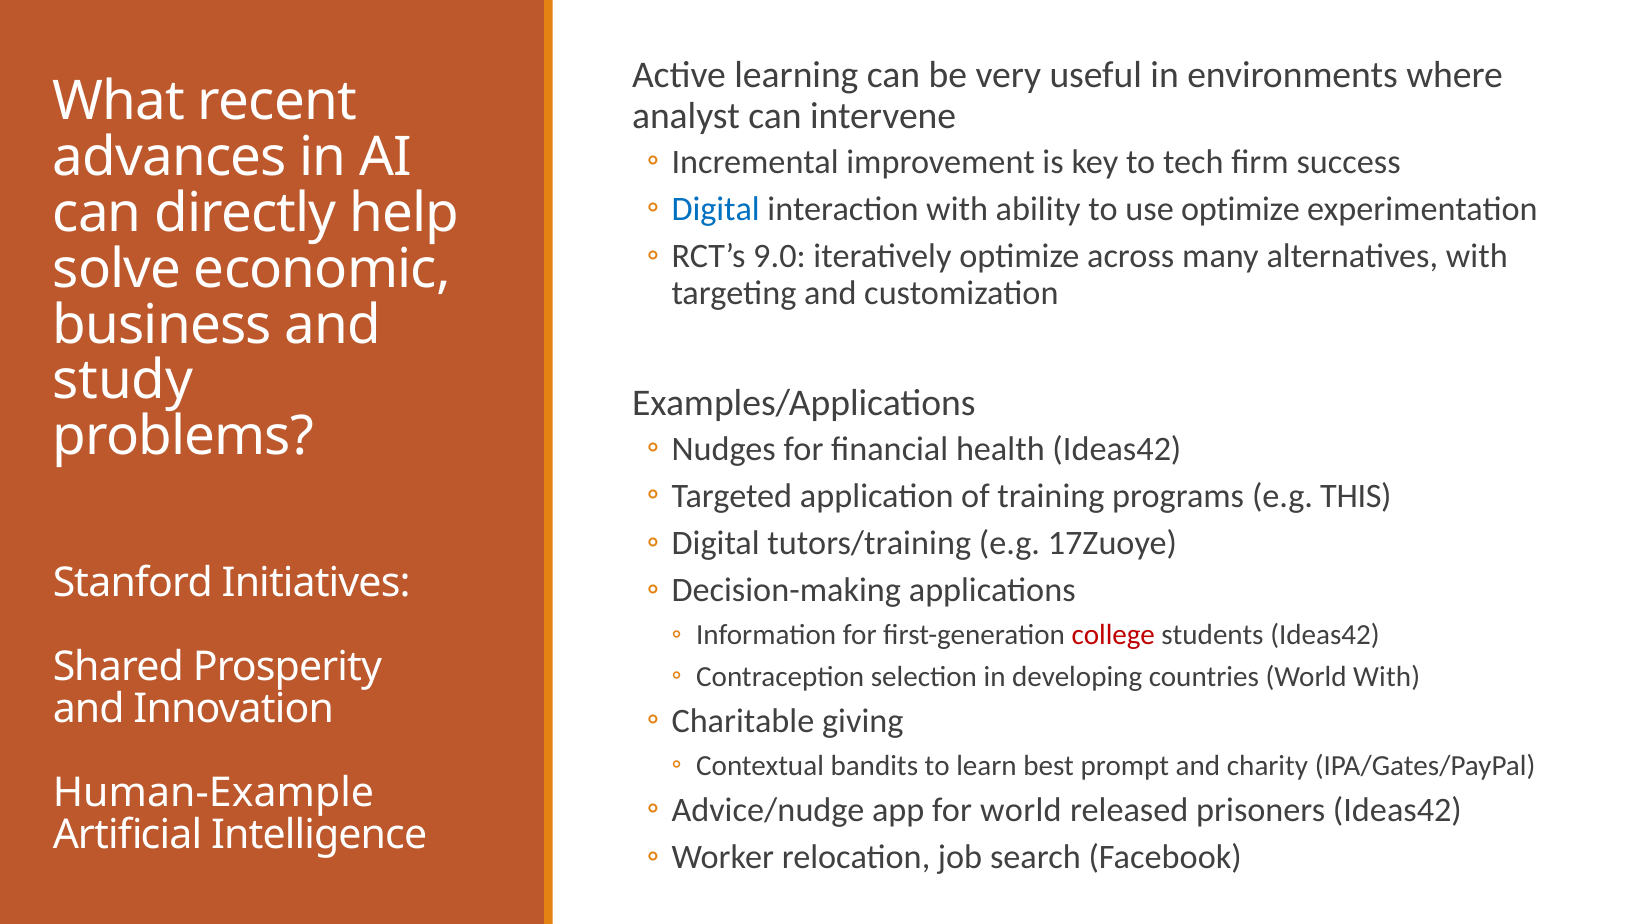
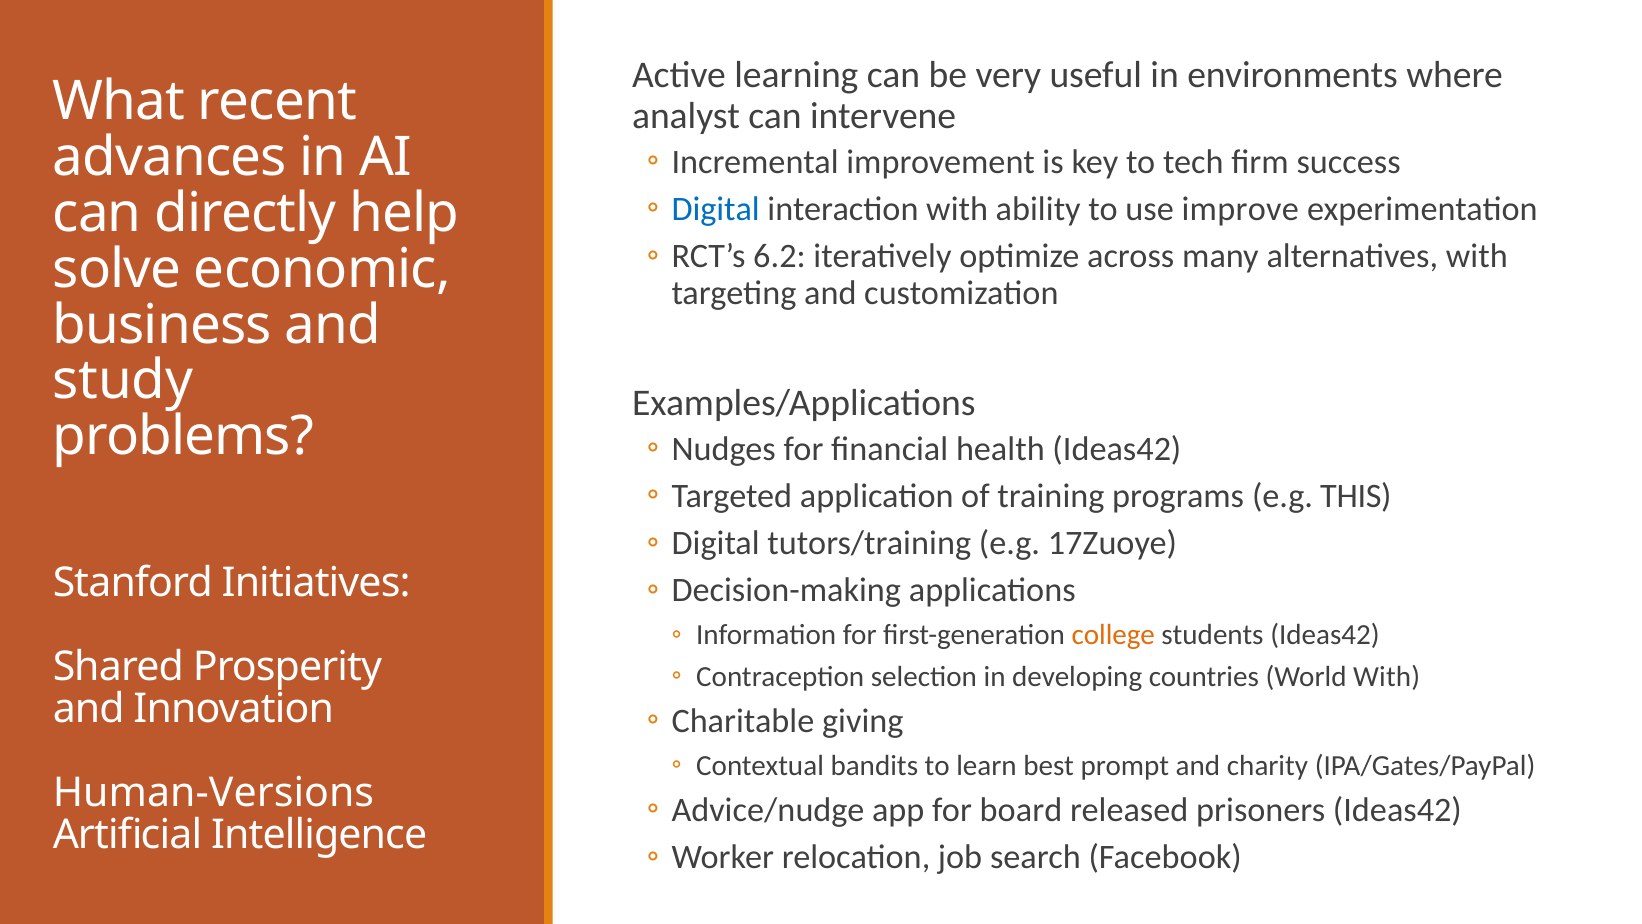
use optimize: optimize -> improve (1240, 209)
9.0: 9.0 -> 6.2 (780, 256)
college colour: red -> orange (1113, 635)
Human-Example: Human-Example -> Human-Versions (213, 792)
for world: world -> board (1021, 810)
